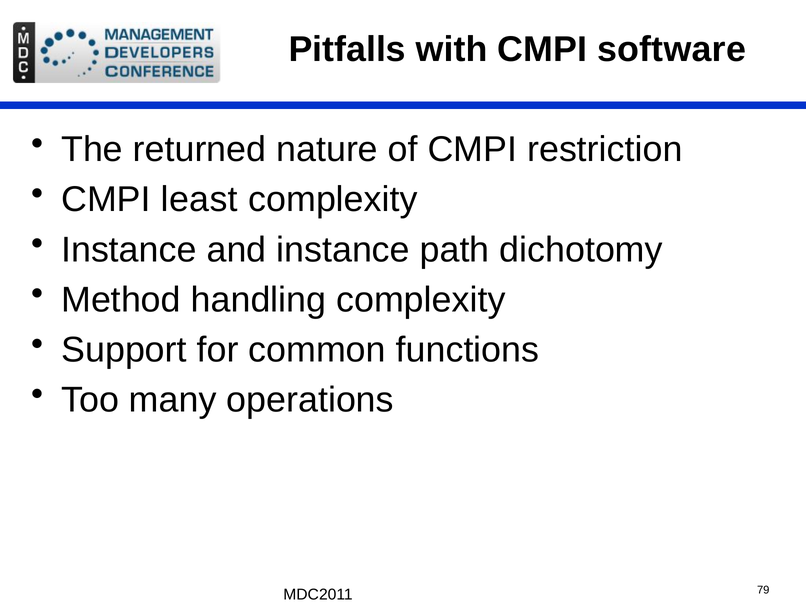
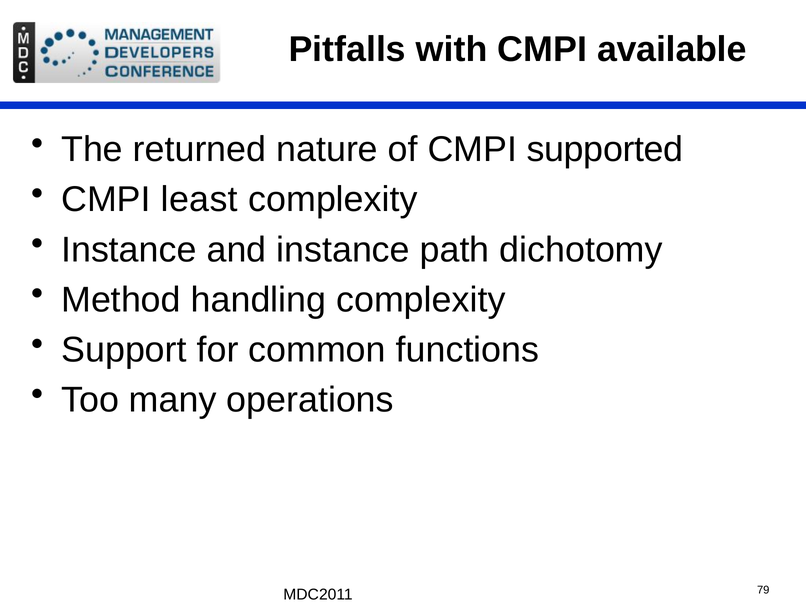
software: software -> available (672, 50)
restriction: restriction -> supported (605, 150)
